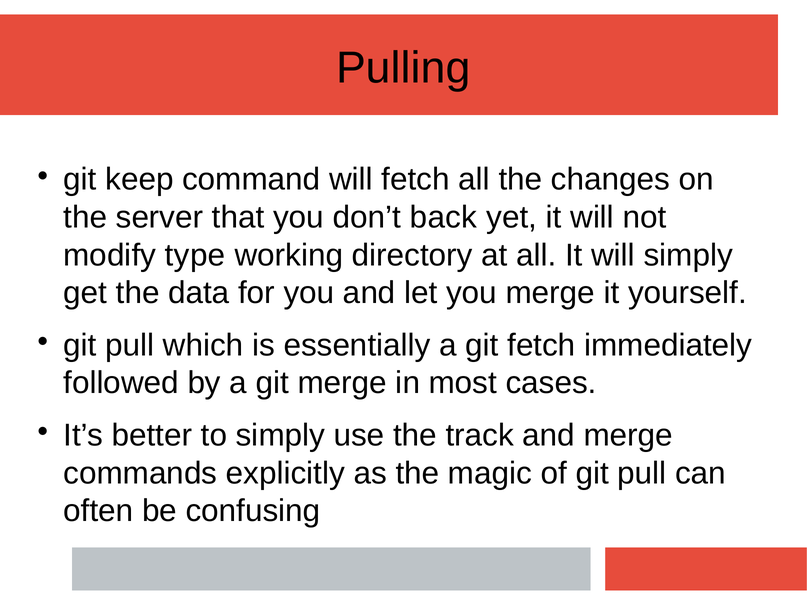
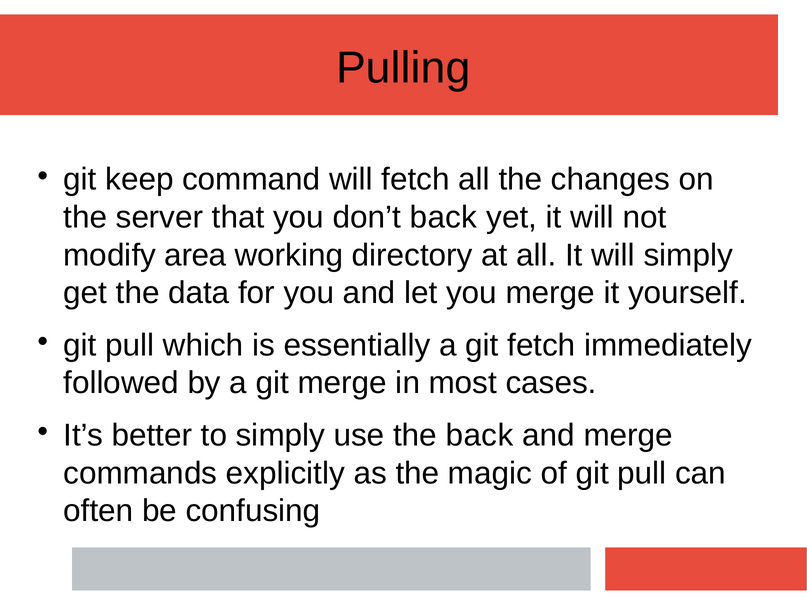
type: type -> area (195, 255)
the track: track -> back (480, 435)
